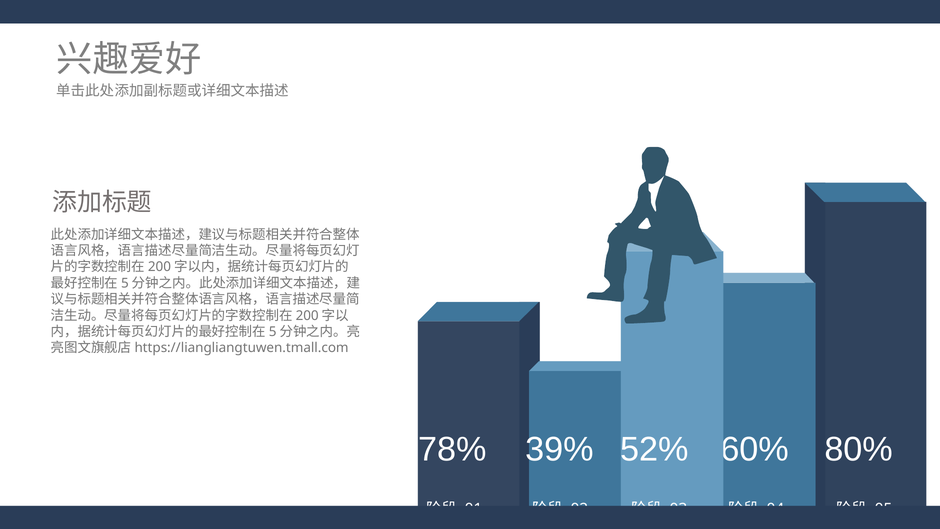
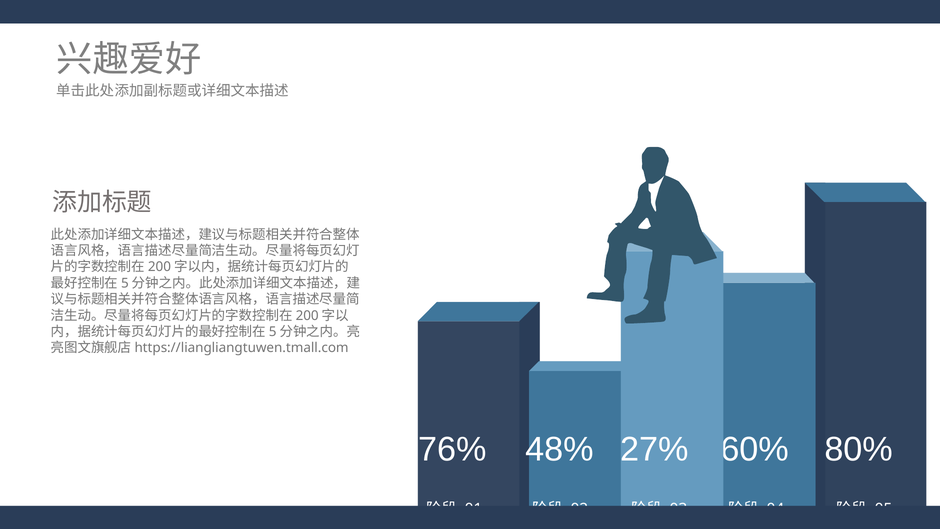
78%: 78% -> 76% (452, 449)
39%: 39% -> 48% (559, 449)
52%: 52% -> 27% (654, 449)
